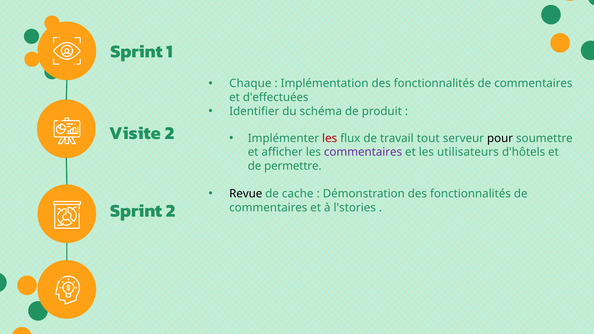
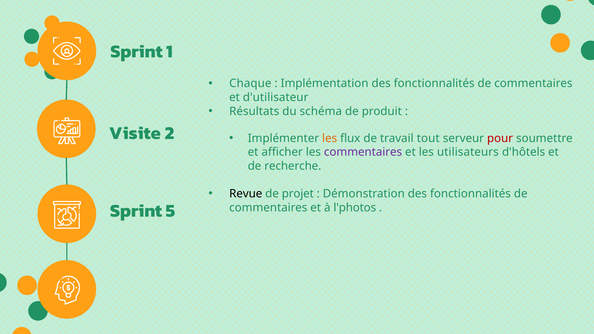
d'effectuées: d'effectuées -> d'utilisateur (276, 97)
Identifier: Identifier -> Résultats (254, 111)
les colour: red -> orange (330, 138)
pour colour: black -> red (500, 138)
permettre: permettre -> recherche (293, 166)
cache: cache -> projet (298, 194)
l'stories: l'stories -> l'photos (355, 208)
Sprint 2: 2 -> 5 (171, 211)
